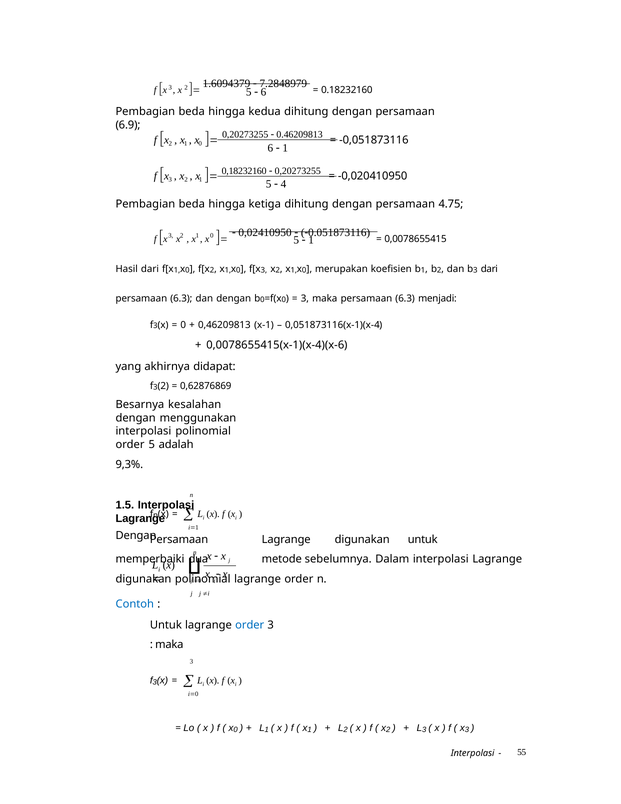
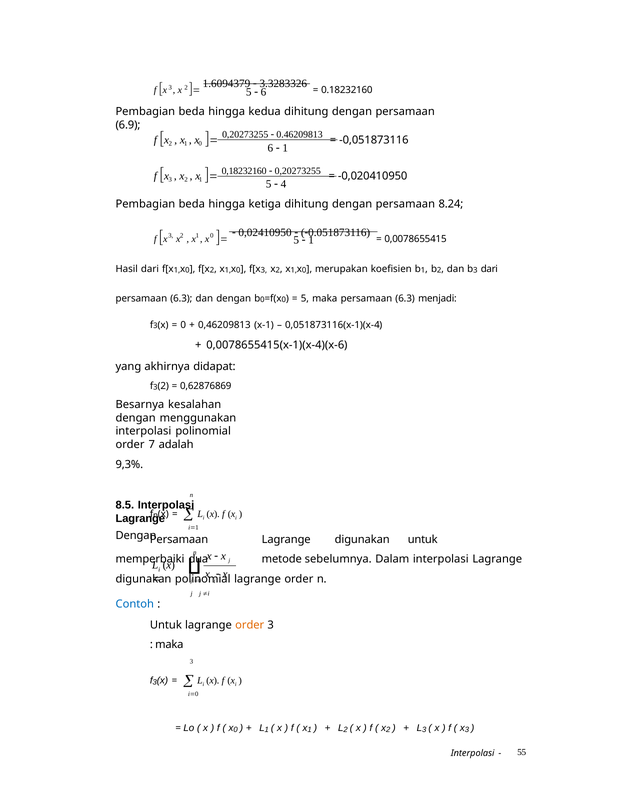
7.2848979: 7.2848979 -> 3.3283326 (283, 84)
4.75: 4.75 -> 8.24 (451, 204)
3: 3 -> 5 (305, 298)
order 5: 5 -> 7 (152, 444)
1.5: 1.5 -> 8.5 (125, 505)
order colour: blue -> orange (250, 625)
